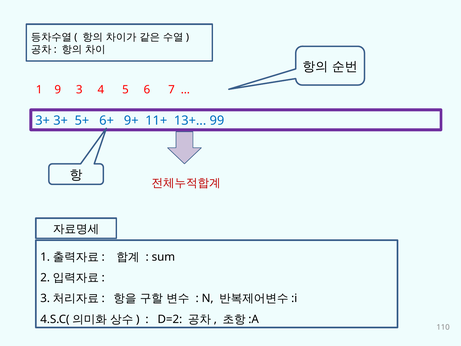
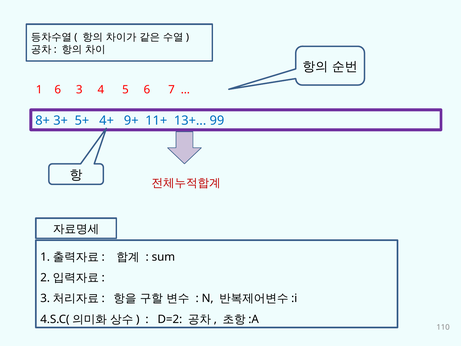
1 9: 9 -> 6 (58, 90)
3+: 3+ -> 8+ (43, 121)
6+: 6+ -> 4+ (107, 121)
